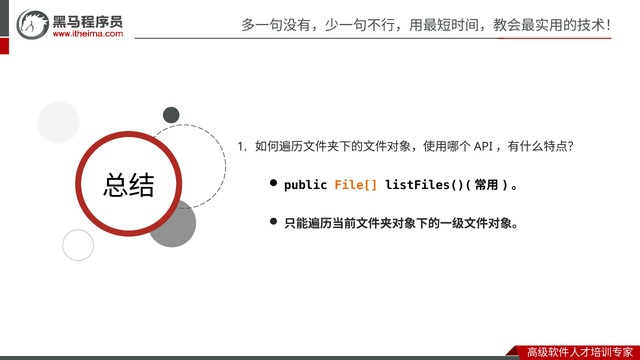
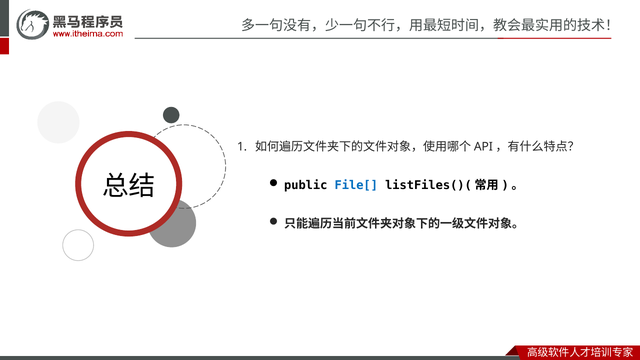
File[ colour: orange -> blue (356, 185)
